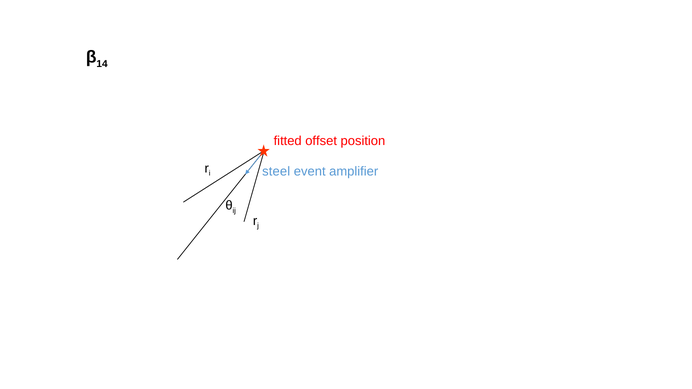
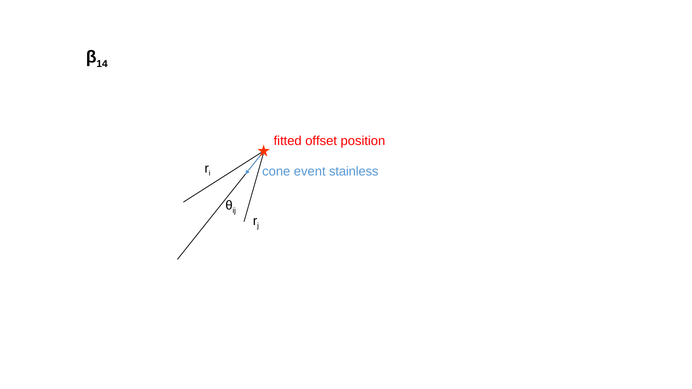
steel: steel -> cone (276, 172)
amplifier: amplifier -> stainless (354, 172)
